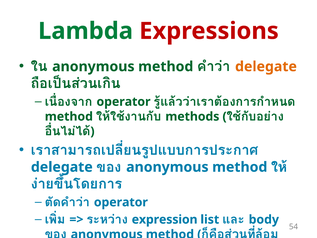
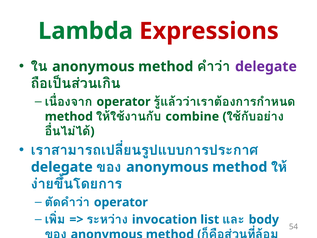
delegate colour: orange -> purple (266, 67)
methods: methods -> combine (192, 116)
expression: expression -> invocation (165, 219)
